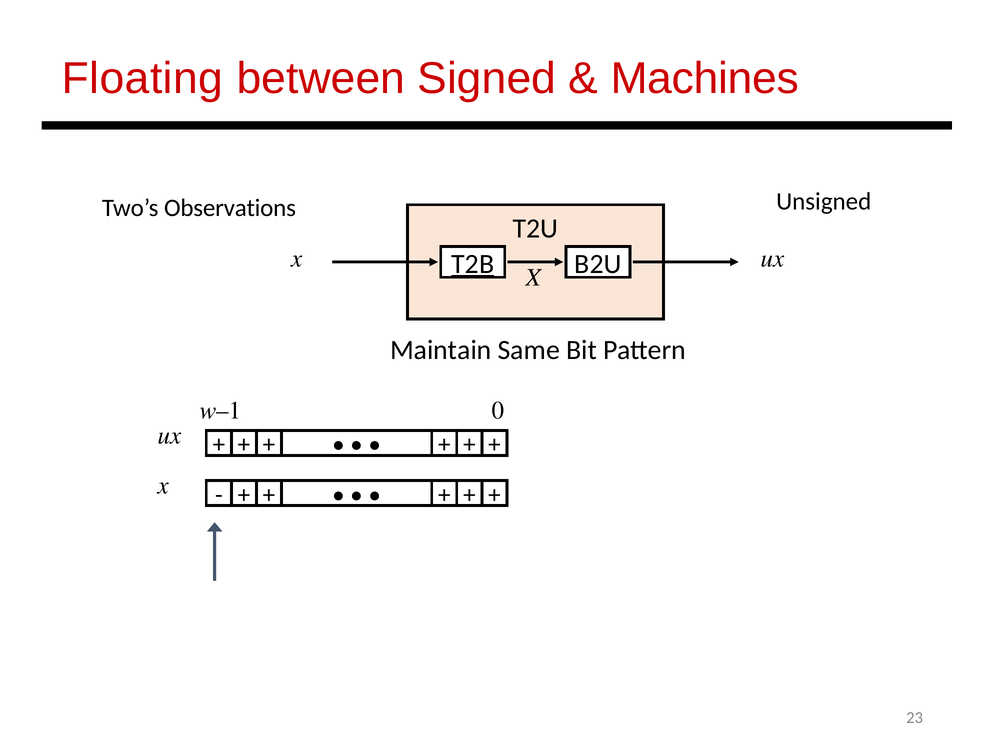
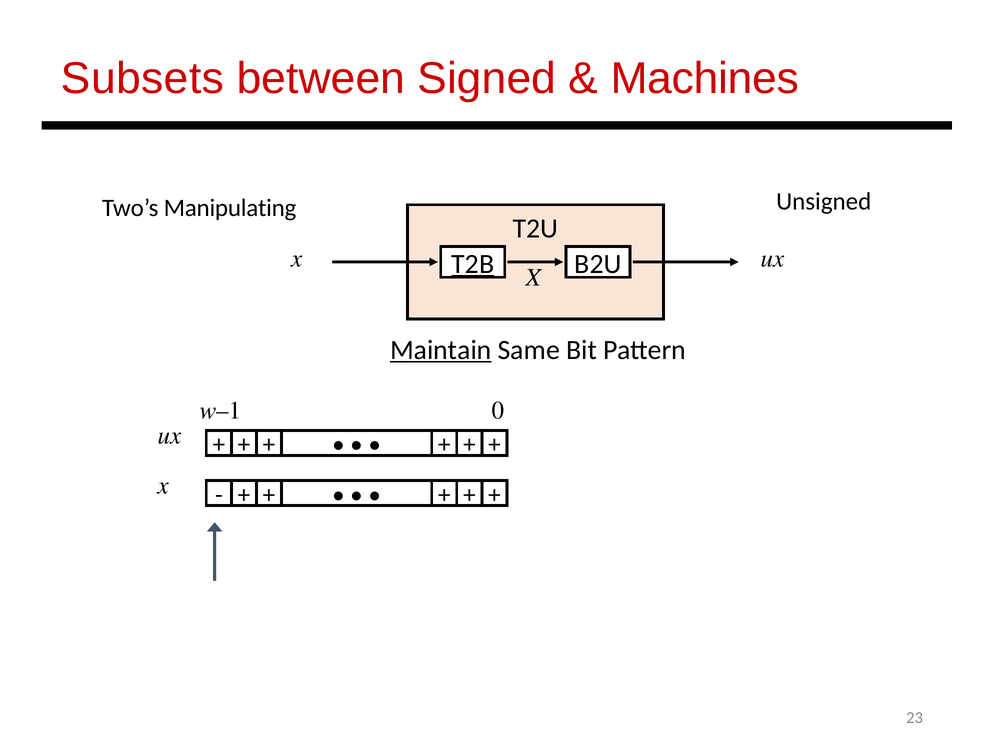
Floating: Floating -> Subsets (143, 78)
Observations: Observations -> Manipulating (230, 208)
Maintain underline: none -> present (441, 350)
